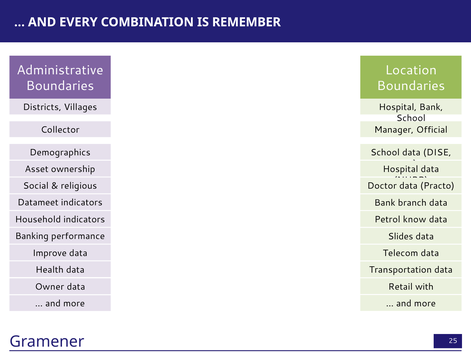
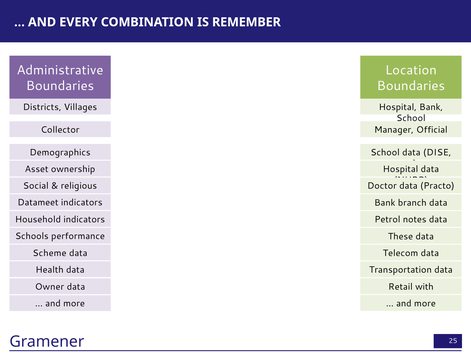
know: know -> notes (415, 220)
Banking: Banking -> Schools (32, 236)
Slides: Slides -> These (400, 236)
Improve: Improve -> Scheme (50, 253)
